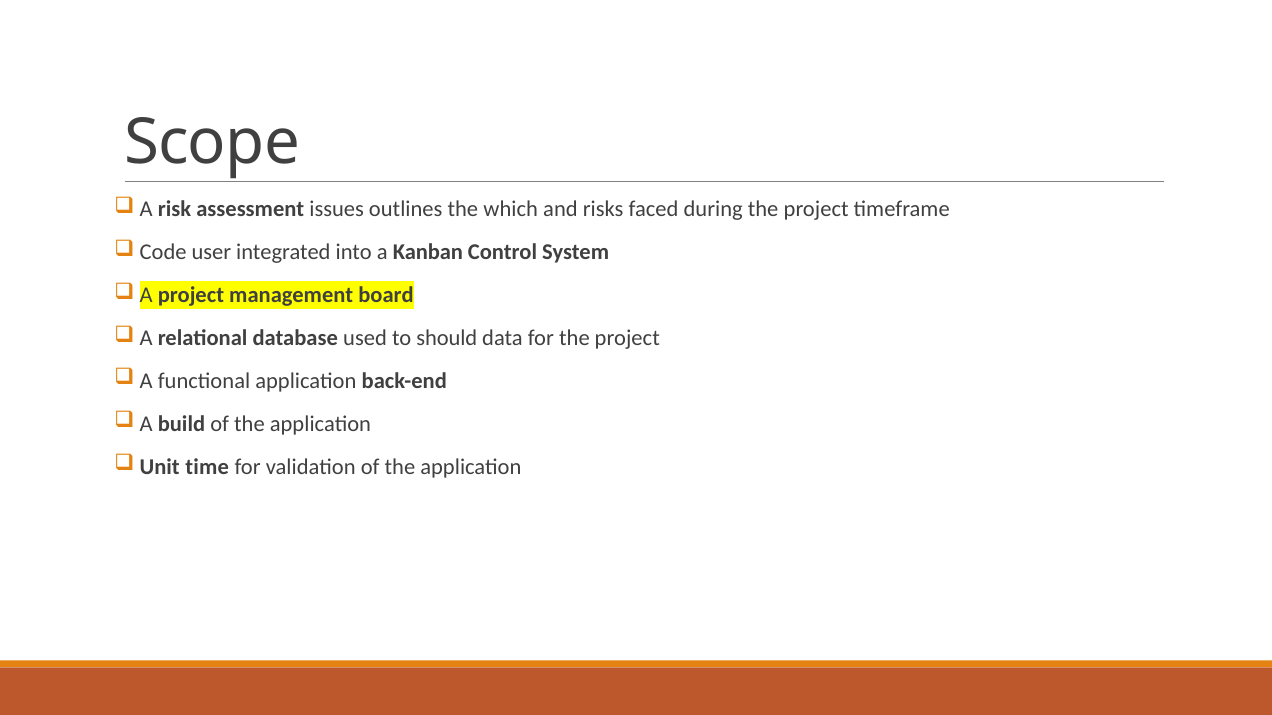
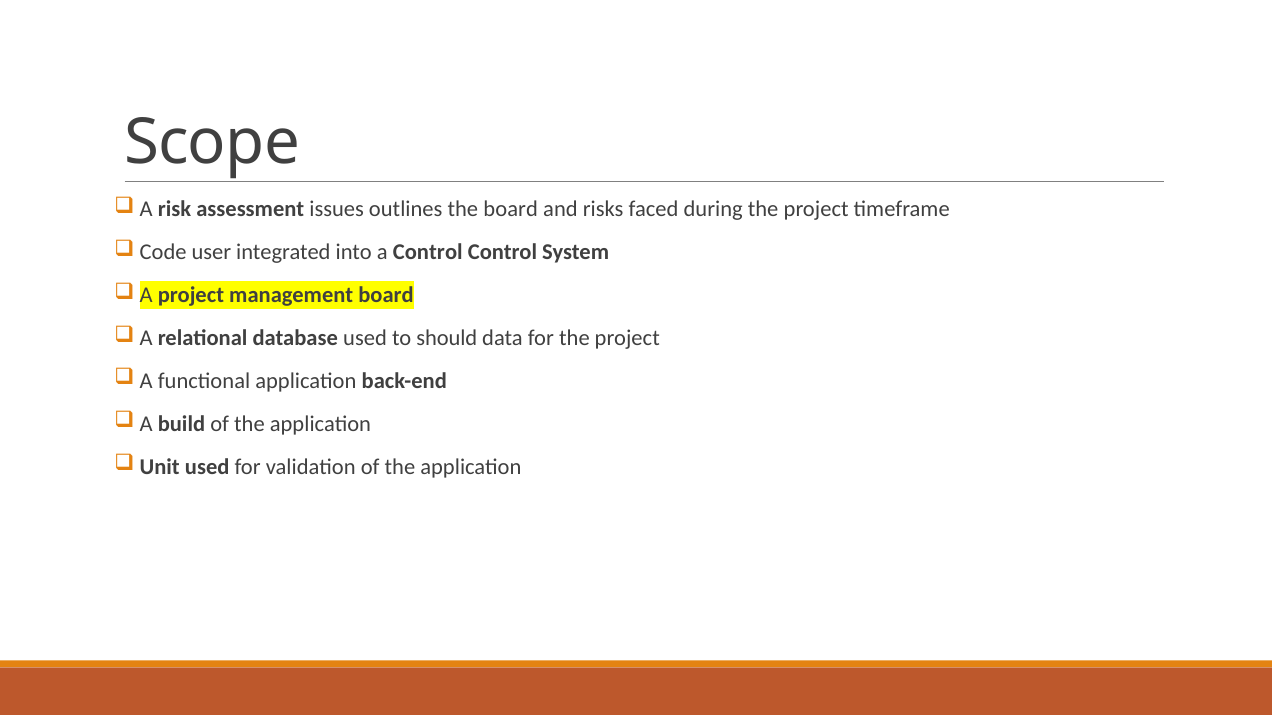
the which: which -> board (511, 209)
a Kanban: Kanban -> Control (428, 252)
Unit time: time -> used (207, 467)
